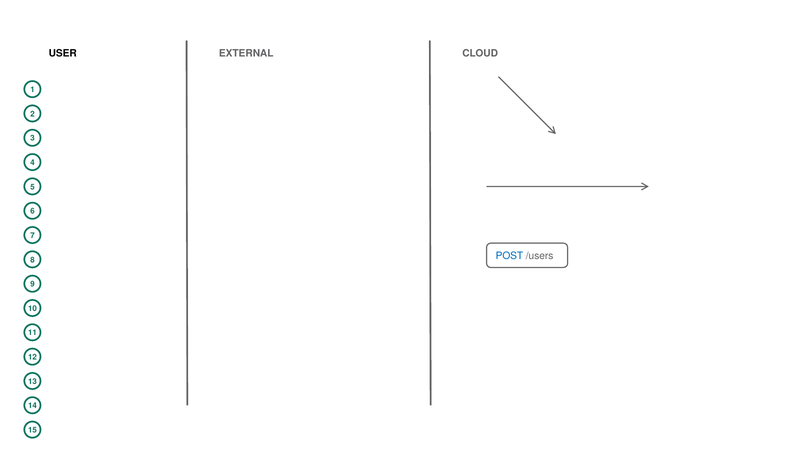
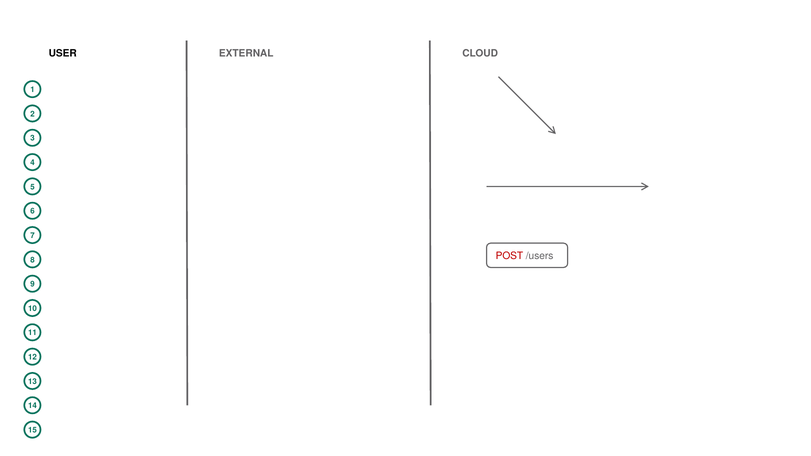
POST colour: blue -> red (509, 256)
